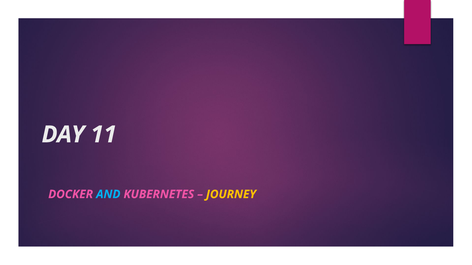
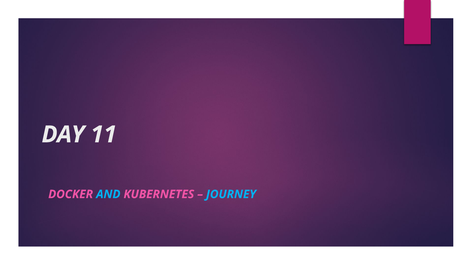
JOURNEY colour: yellow -> light blue (231, 195)
